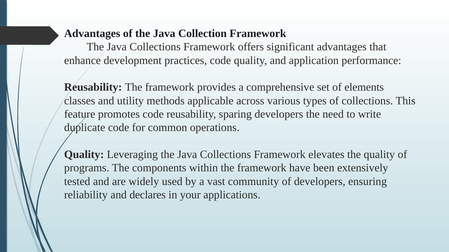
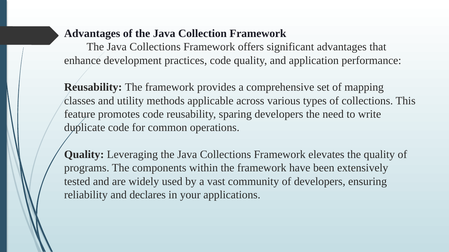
elements: elements -> mapping (364, 87)
